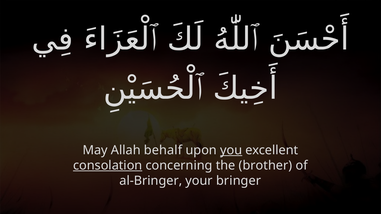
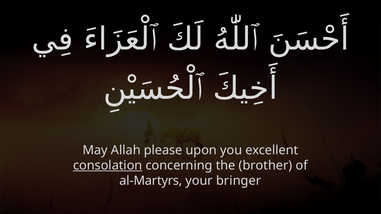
behalf: behalf -> please (163, 150)
you underline: present -> none (231, 150)
al-Bringer: al-Bringer -> al-Martyrs (151, 181)
